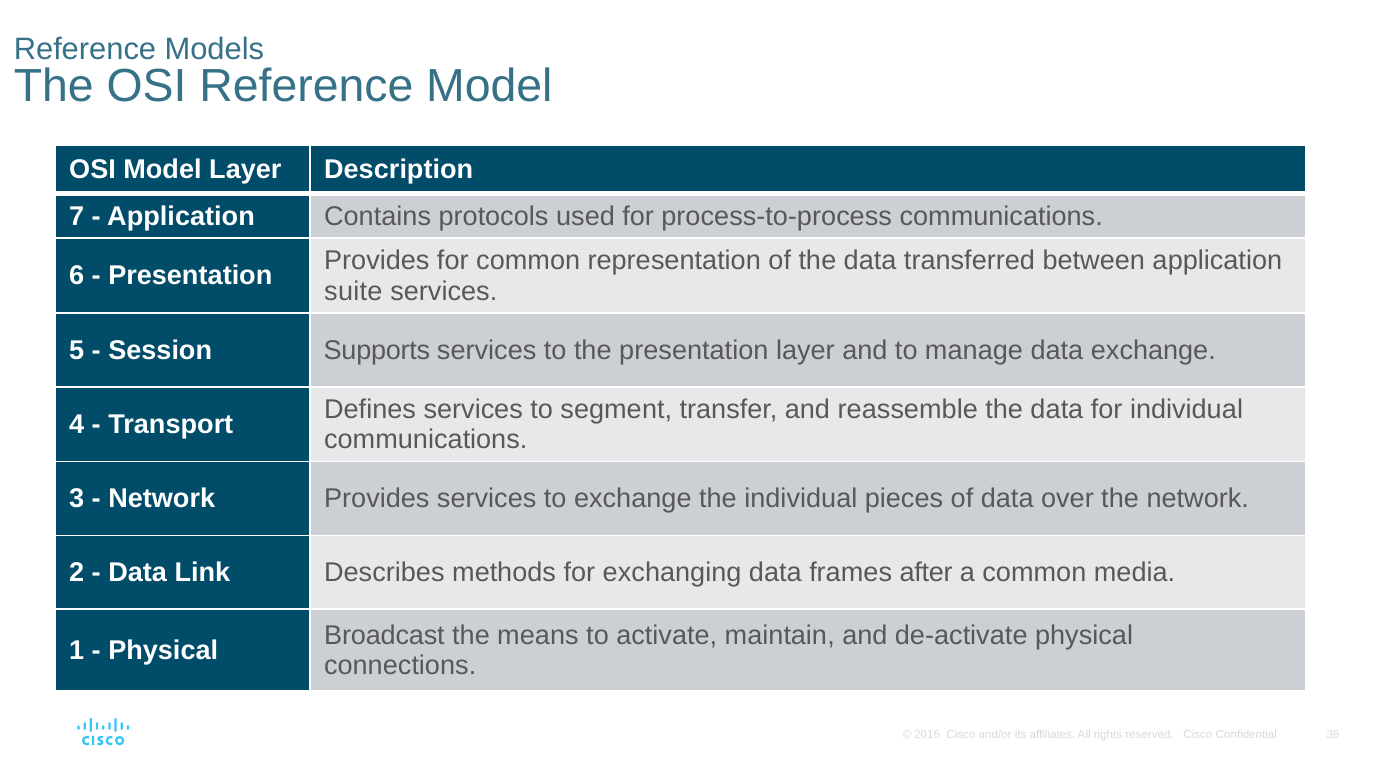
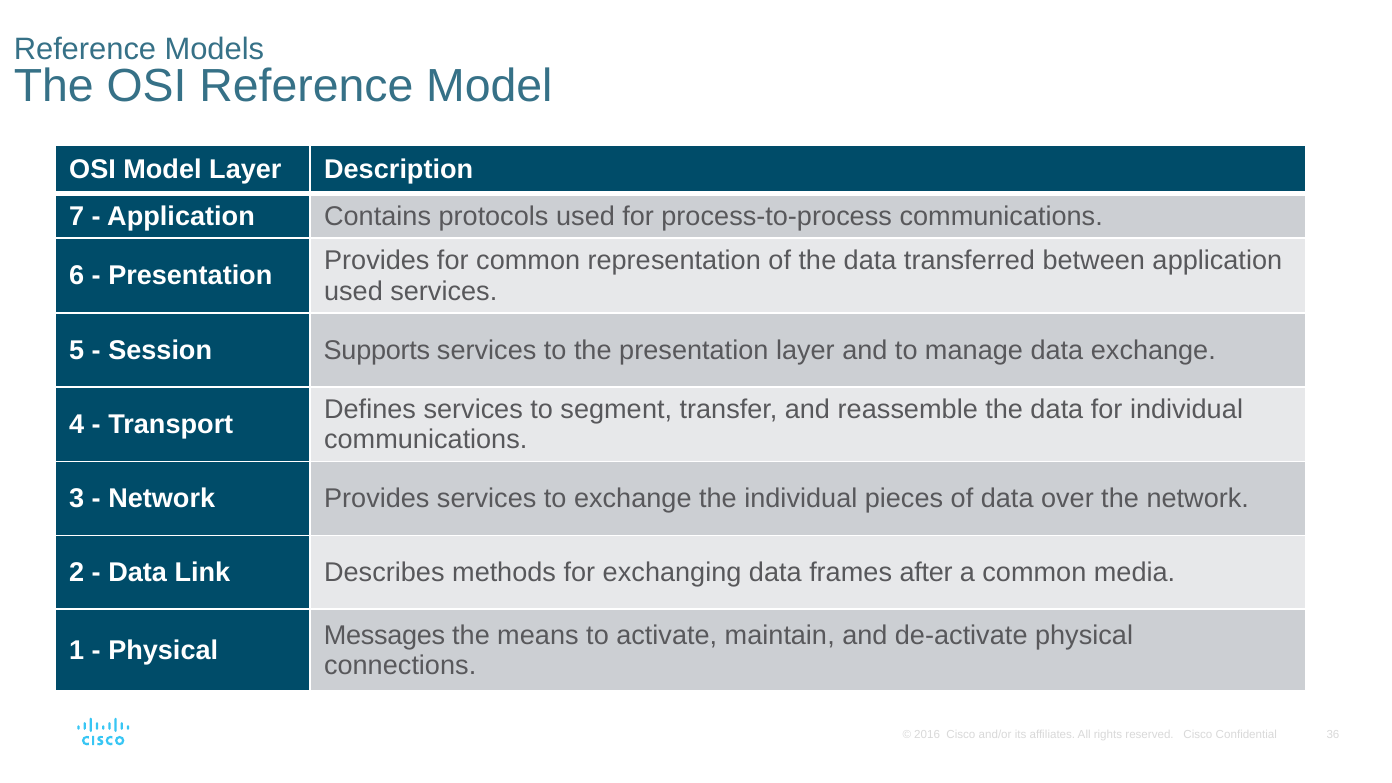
suite: suite -> used (353, 291)
Broadcast: Broadcast -> Messages (384, 635)
